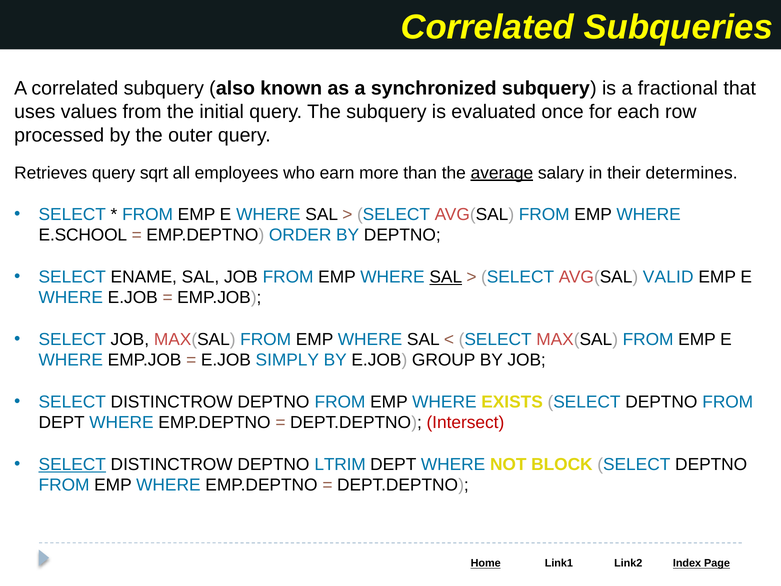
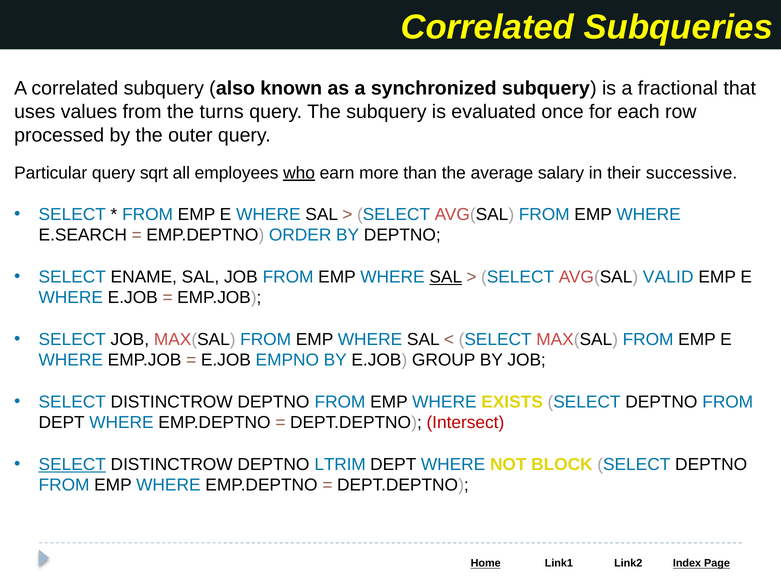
initial: initial -> turns (222, 112)
Retrieves: Retrieves -> Particular (51, 173)
who underline: none -> present (299, 173)
average underline: present -> none (502, 173)
determines: determines -> successive (692, 173)
E.SCHOOL: E.SCHOOL -> E.SEARCH (83, 235)
SIMPLY: SIMPLY -> EMPNO (287, 360)
